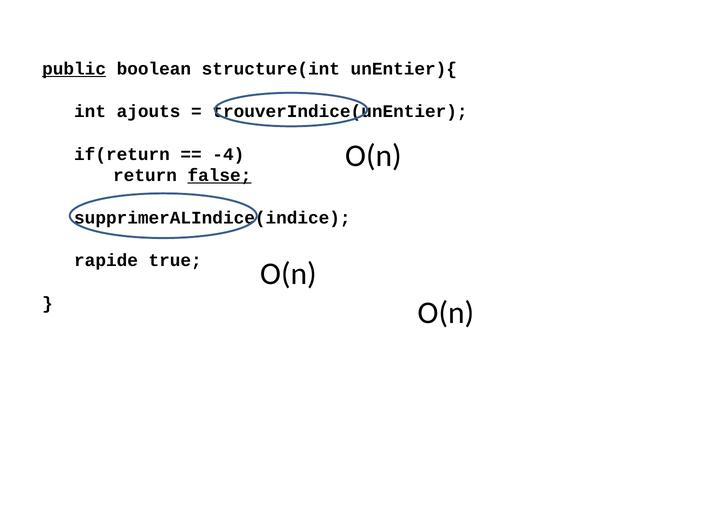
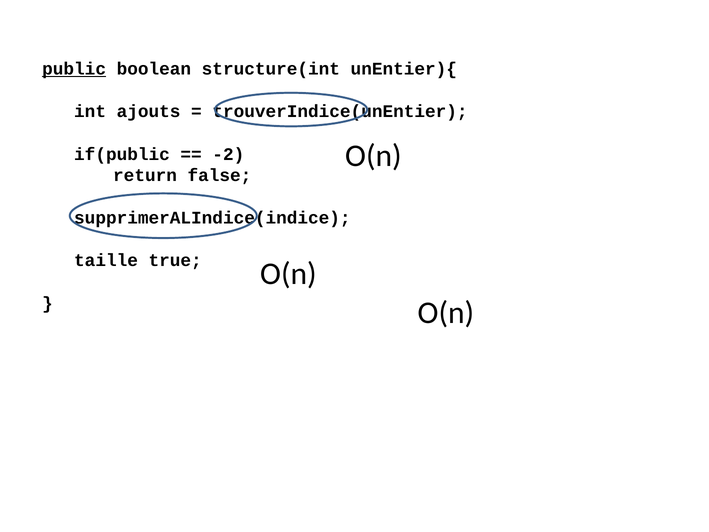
if(return: if(return -> if(public (122, 154)
-4: -4 -> -2 (228, 154)
false underline: present -> none (219, 175)
rapide: rapide -> taille (106, 260)
